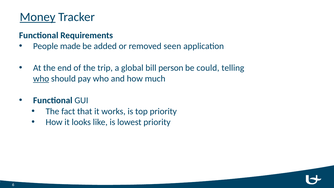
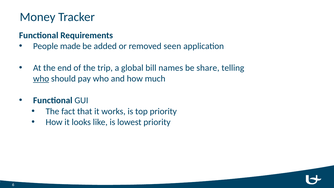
Money underline: present -> none (38, 17)
person: person -> names (171, 68)
could: could -> share (208, 68)
